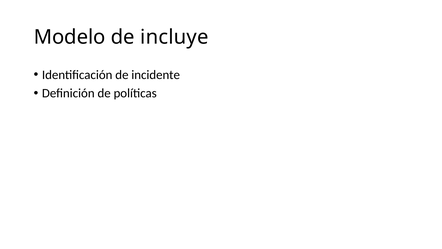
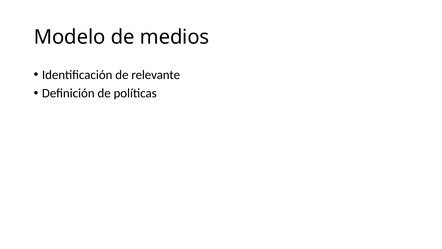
incluye: incluye -> medios (175, 37)
incidente: incidente -> relevante (156, 75)
